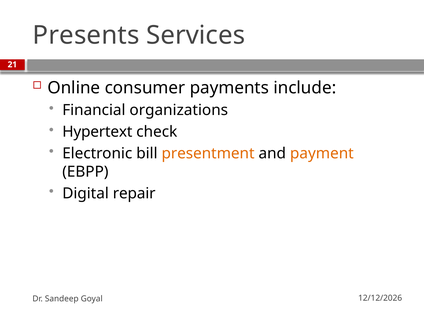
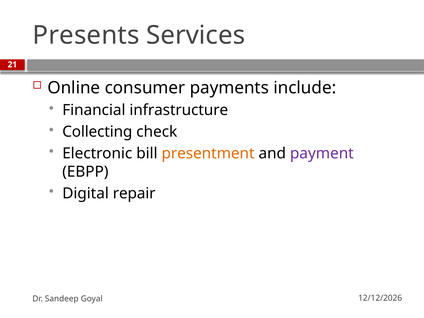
organizations: organizations -> infrastructure (179, 110)
Hypertext: Hypertext -> Collecting (97, 132)
payment colour: orange -> purple (322, 153)
